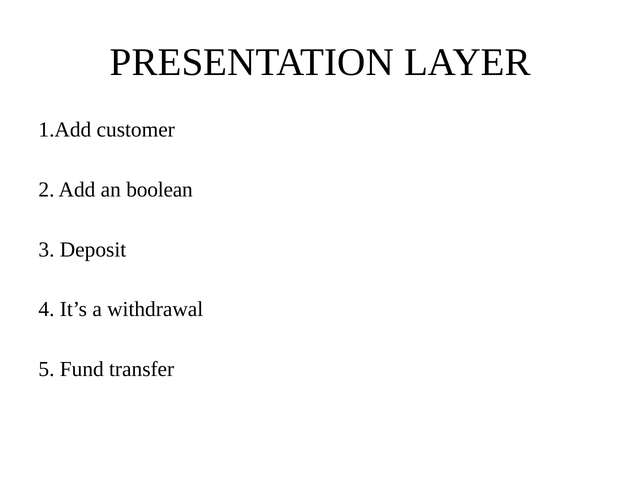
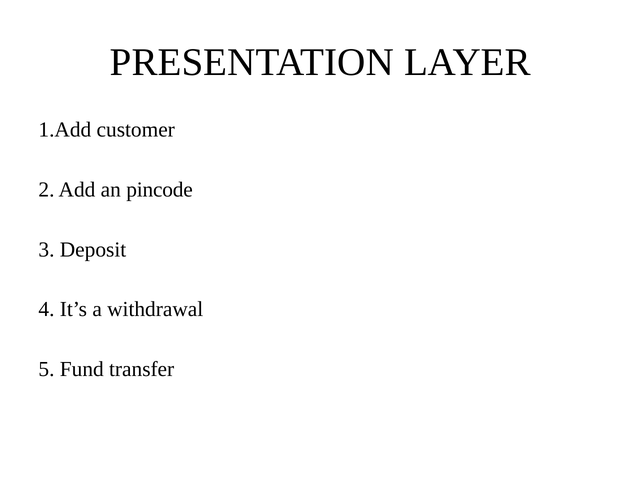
boolean: boolean -> pincode (160, 190)
